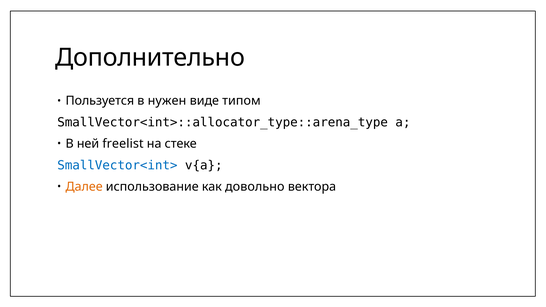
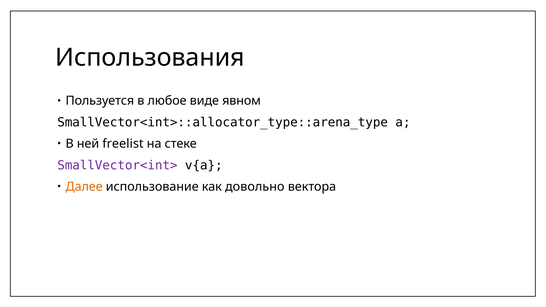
Дополнительно: Дополнительно -> Использования (150, 58)
нужен: нужен -> любое (167, 101)
типом: типом -> явном (242, 101)
SmallVector<int> colour: blue -> purple (117, 165)
